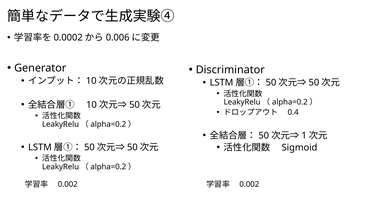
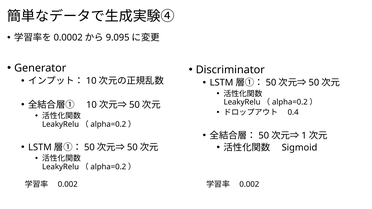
0.006: 0.006 -> 9.095 (118, 38)
